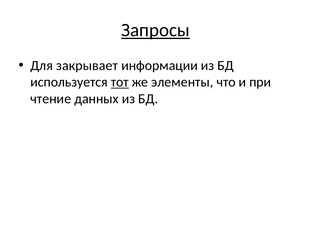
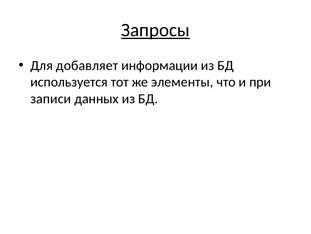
закрывает: закрывает -> добавляет (87, 65)
тот underline: present -> none (120, 82)
чтение: чтение -> записи (51, 98)
